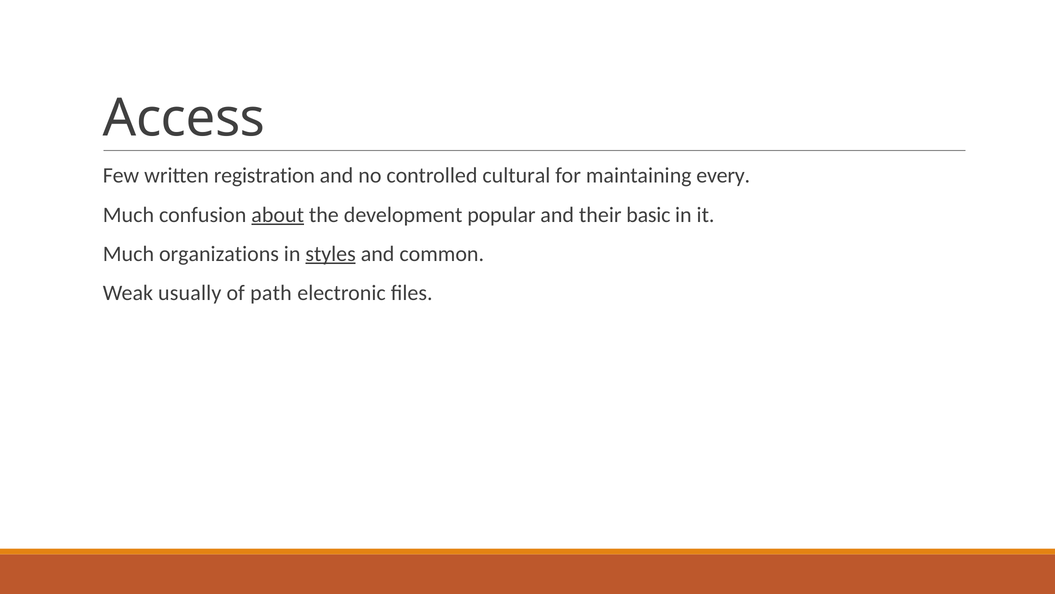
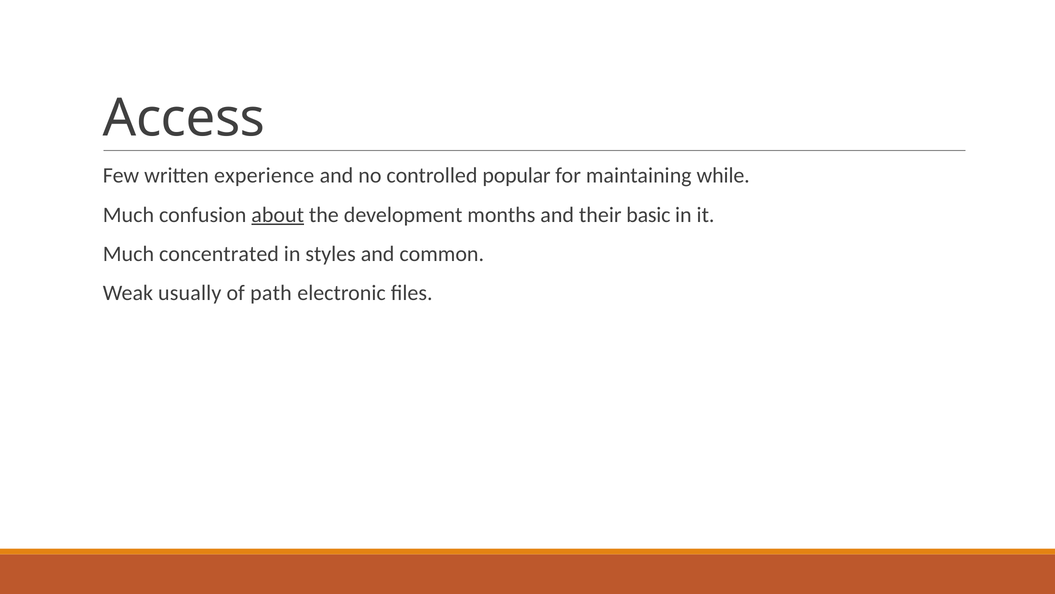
registration: registration -> experience (264, 175)
cultural: cultural -> popular (517, 175)
every: every -> while (723, 175)
popular: popular -> months (501, 215)
organizations: organizations -> concentrated (219, 254)
styles underline: present -> none (331, 254)
